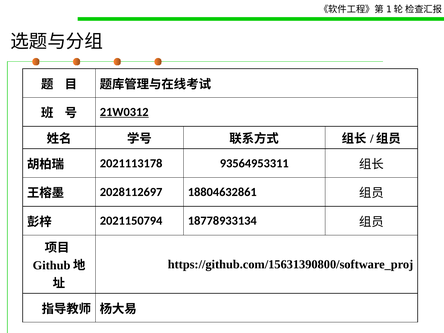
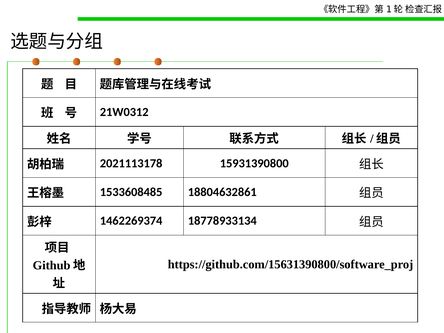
21W0312 underline: present -> none (124, 112)
93564953311: 93564953311 -> 15931390800 (254, 163)
2028112697: 2028112697 -> 1533608485 (131, 192)
2021150794: 2021150794 -> 1462269374 (131, 221)
